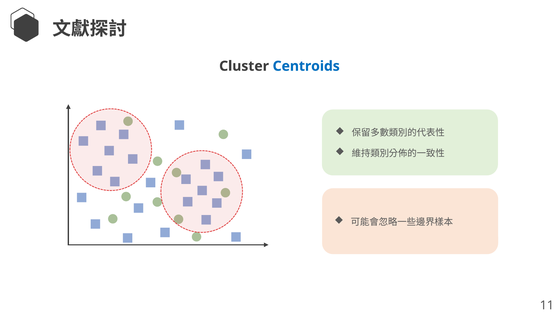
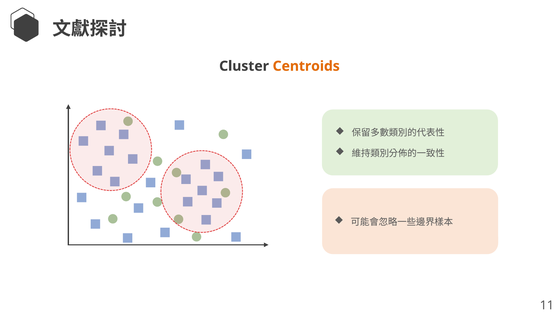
Centroids colour: blue -> orange (306, 66)
